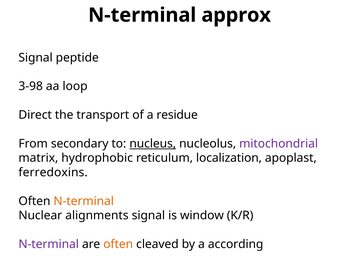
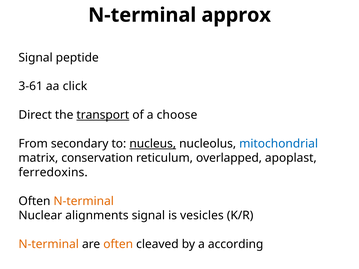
3-98: 3-98 -> 3-61 (31, 86)
loop: loop -> click (75, 86)
transport underline: none -> present (103, 115)
residue: residue -> choose (177, 115)
mitochondrial colour: purple -> blue (279, 144)
hydrophobic: hydrophobic -> conservation (97, 158)
localization: localization -> overlapped (229, 158)
window: window -> vesicles (202, 216)
N-terminal colour: purple -> orange (49, 244)
